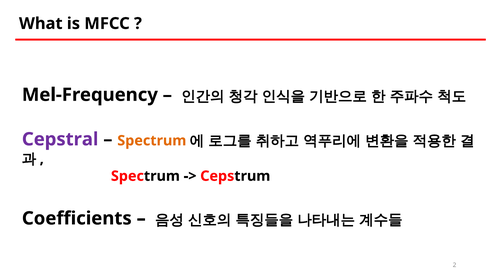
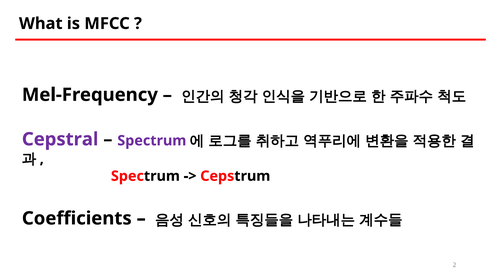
Spectrum colour: orange -> purple (152, 141)
